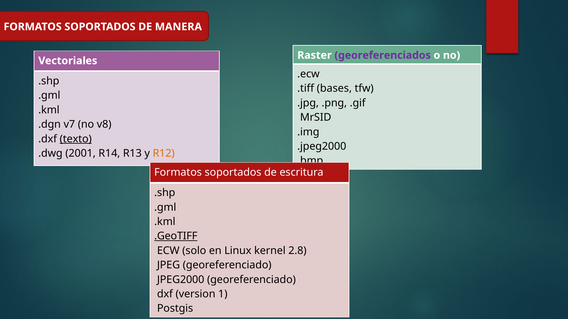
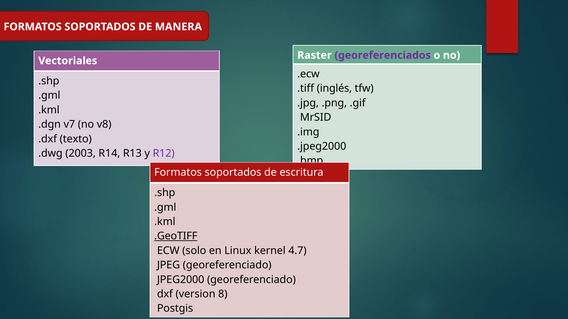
bases: bases -> inglés (334, 89)
texto underline: present -> none (76, 139)
2001: 2001 -> 2003 (81, 154)
R12 colour: orange -> purple (164, 154)
2.8: 2.8 -> 4.7 (297, 251)
1: 1 -> 8 (223, 294)
